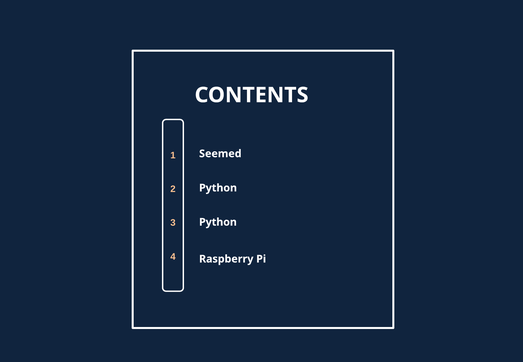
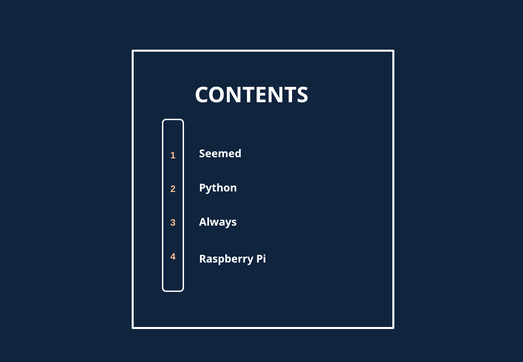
Python: Python -> Always (218, 222)
